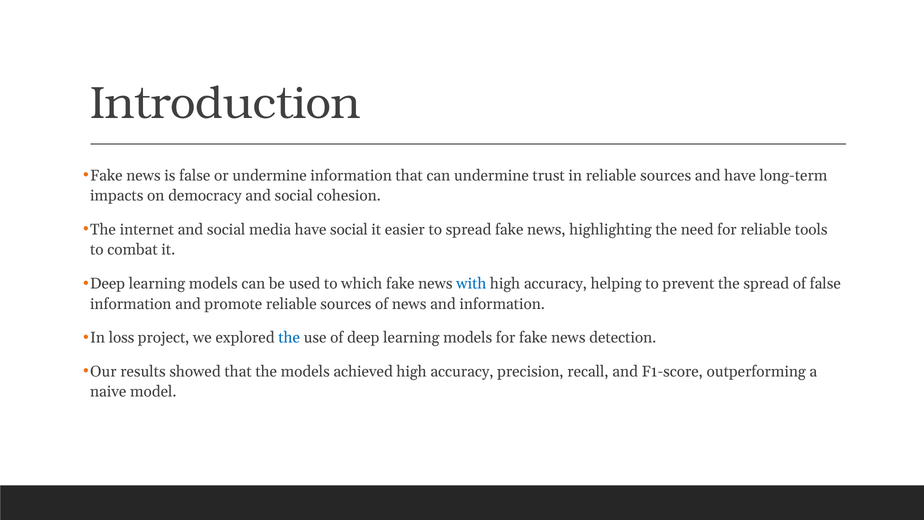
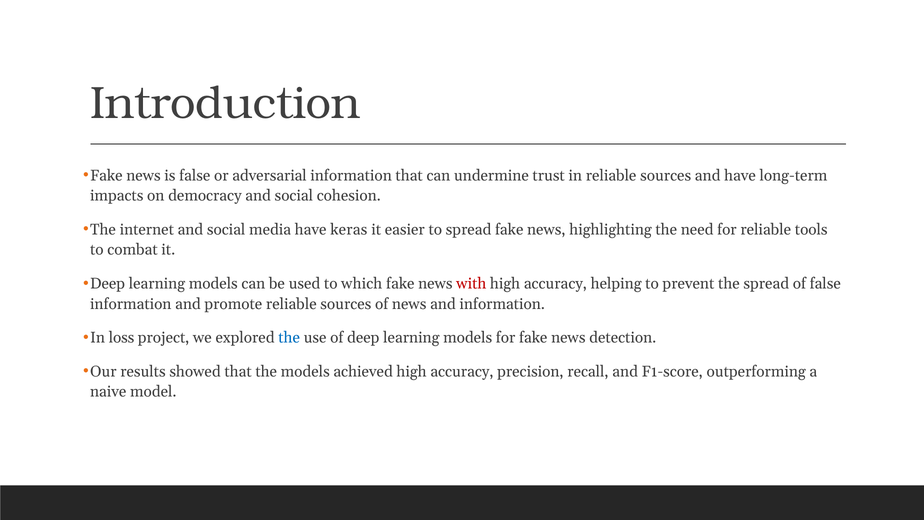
or undermine: undermine -> adversarial (270, 175)
have social: social -> keras (349, 229)
with colour: blue -> red (471, 284)
